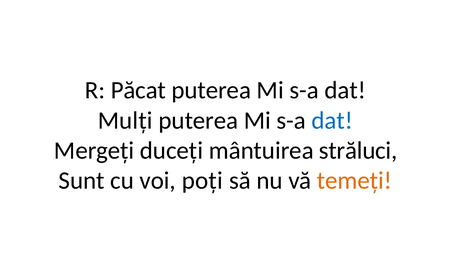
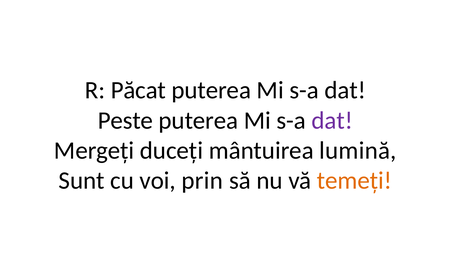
Mulți: Mulți -> Peste (125, 120)
dat colour: blue -> purple (332, 120)
străluci: străluci -> lumină (358, 150)
poți: poți -> prin (202, 180)
